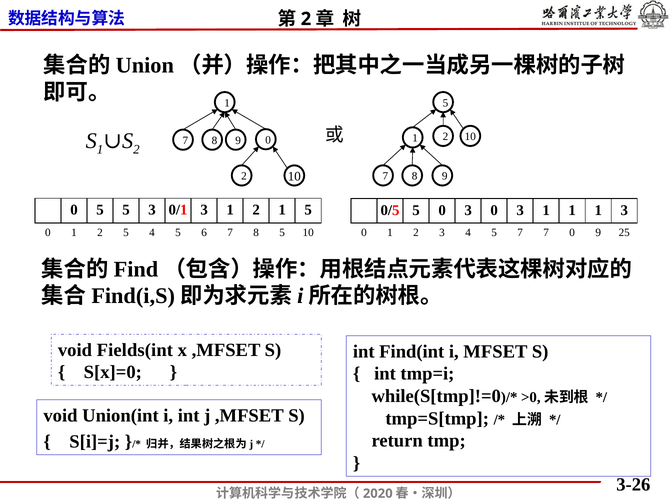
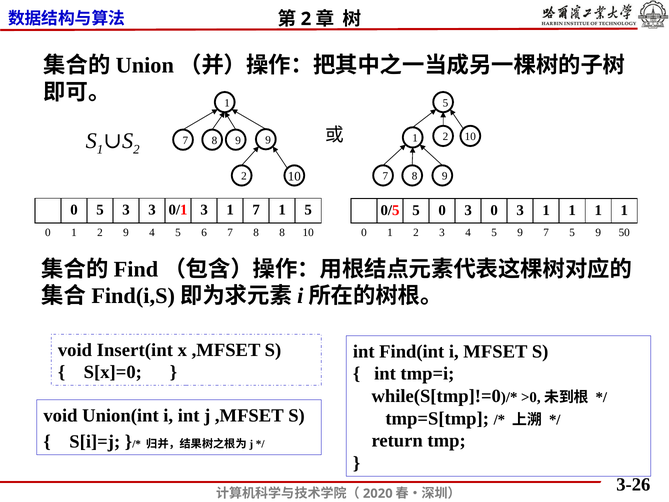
9 0: 0 -> 9 (268, 140)
5 5: 5 -> 3 (126, 210)
3 1 2: 2 -> 7 (256, 210)
1 1 1 3: 3 -> 1 (624, 210)
2 5: 5 -> 9 (126, 232)
8 5: 5 -> 8 (282, 232)
4 5 7: 7 -> 9 (520, 233)
7 0: 0 -> 5 (572, 233)
25: 25 -> 50 (624, 233)
Fields(int: Fields(int -> Insert(int (135, 350)
